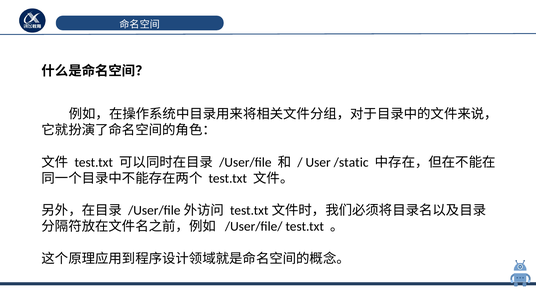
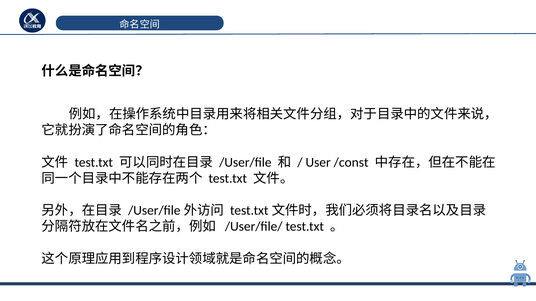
/static: /static -> /const (351, 163)
